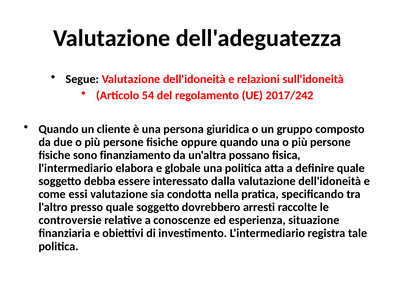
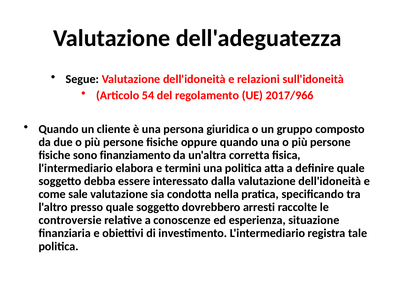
2017/242: 2017/242 -> 2017/966 (290, 95)
possano: possano -> corretta (249, 155)
globale: globale -> termini (183, 168)
essi: essi -> sale (78, 194)
